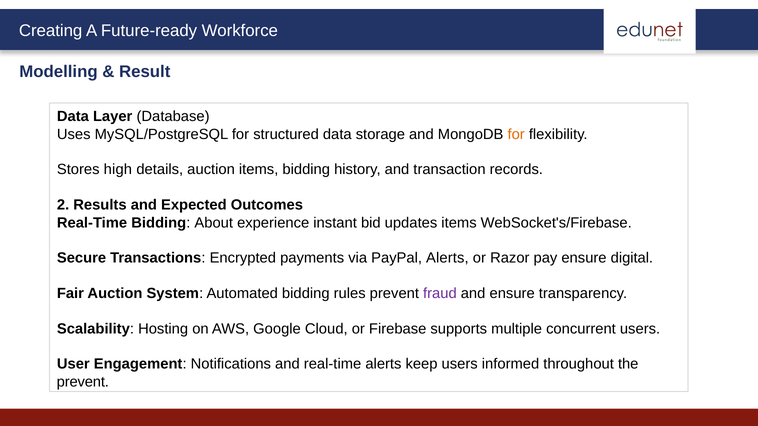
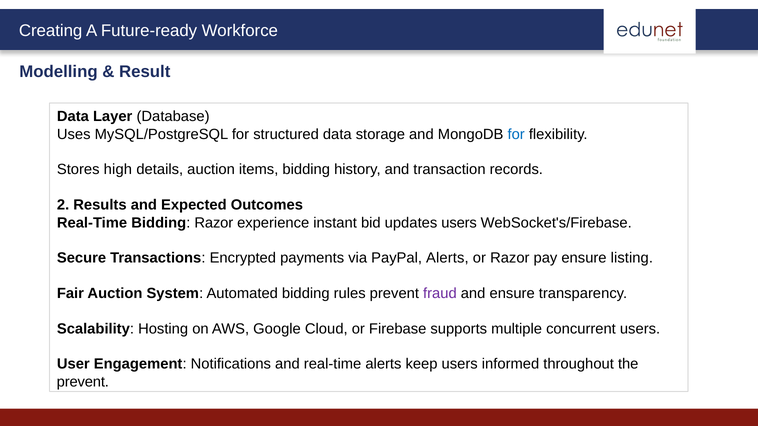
for colour: orange -> blue (516, 134)
Bidding About: About -> Razor (214, 223)
updates items: items -> users (459, 223)
digital: digital -> listing (632, 258)
